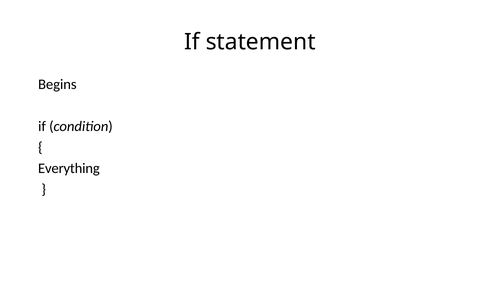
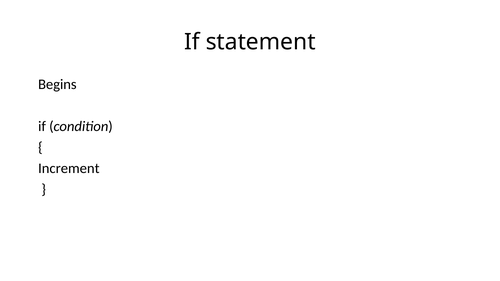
Everything: Everything -> Increment (69, 168)
